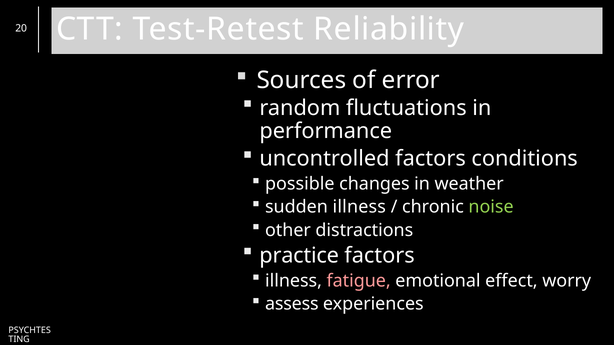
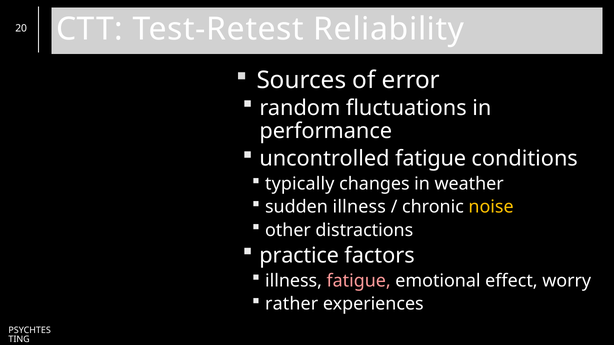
uncontrolled factors: factors -> fatigue (431, 159)
possible: possible -> typically (300, 184)
noise colour: light green -> yellow (491, 207)
assess: assess -> rather (292, 304)
